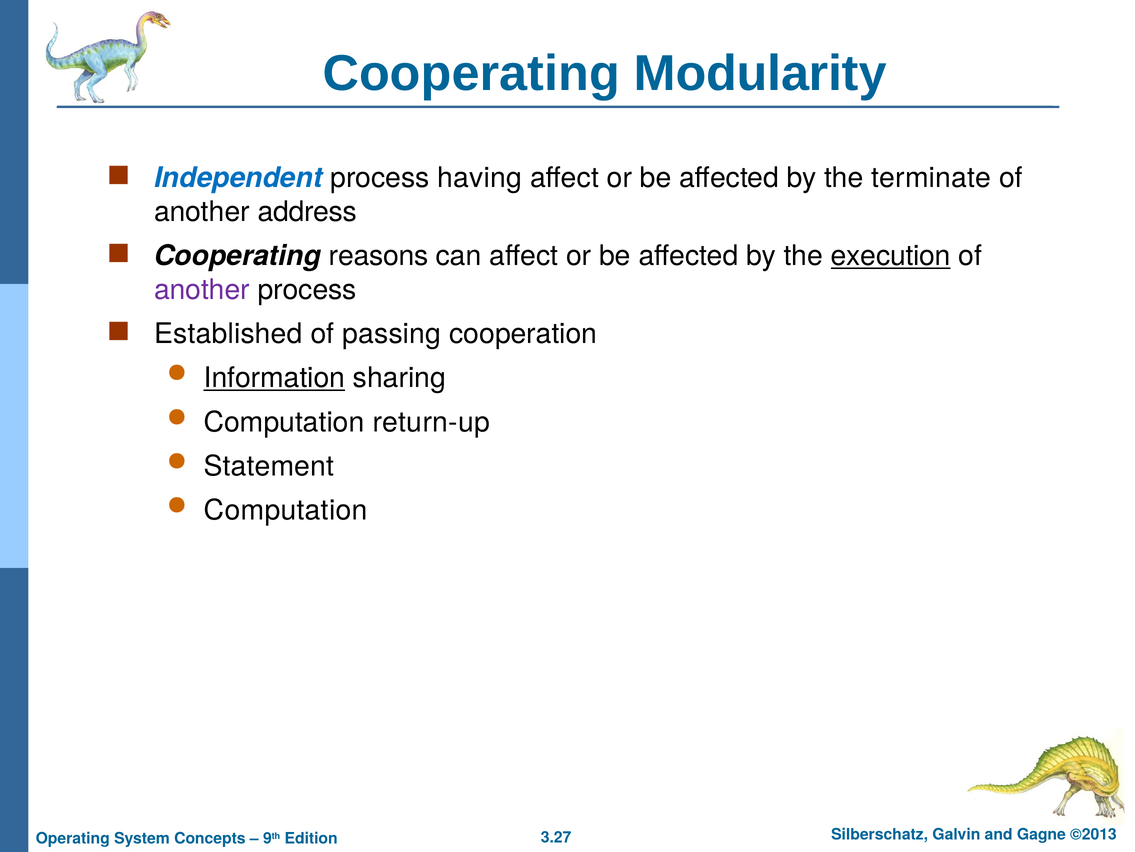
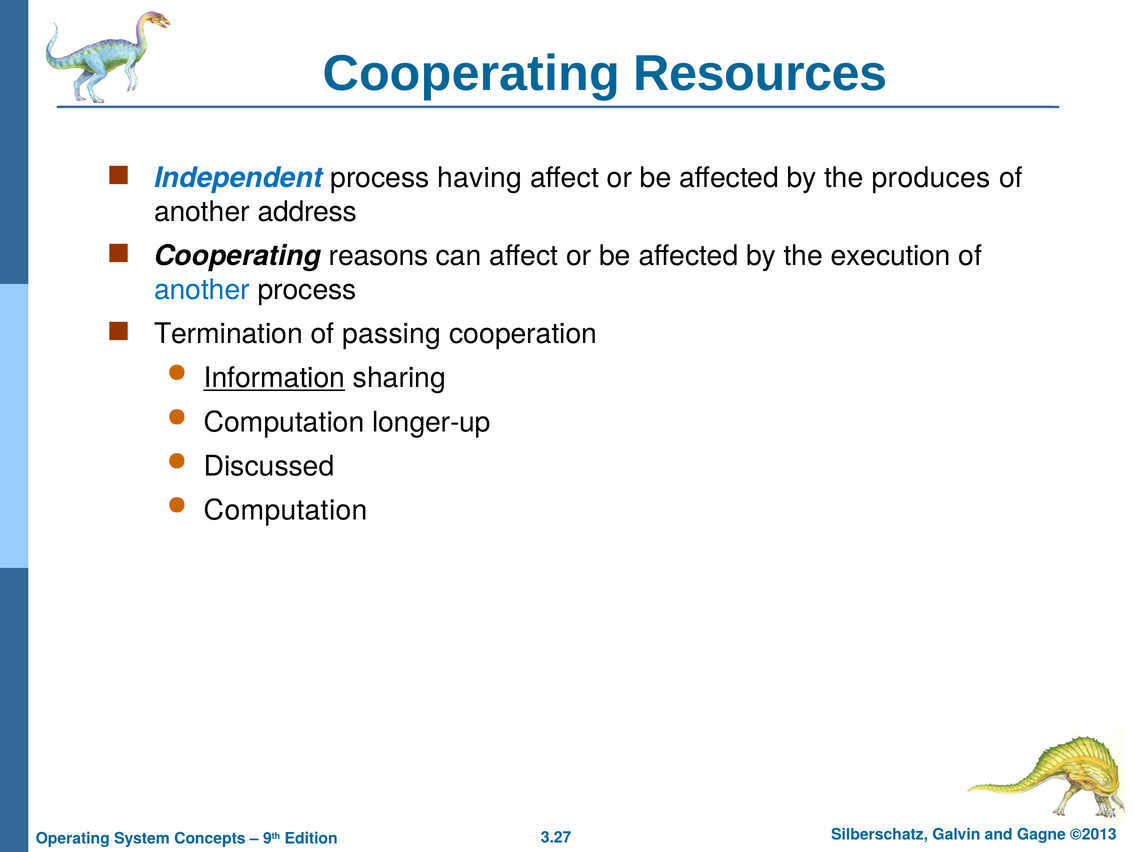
Modularity: Modularity -> Resources (760, 74)
terminate: terminate -> produces (931, 178)
execution underline: present -> none (891, 256)
another colour: purple -> blue (202, 290)
Established: Established -> Termination (228, 334)
return-up: return-up -> longer-up (431, 422)
Statement: Statement -> Discussed (269, 466)
